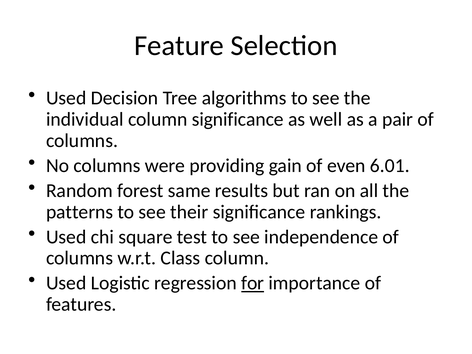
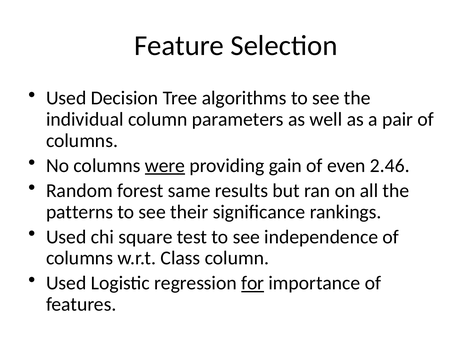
column significance: significance -> parameters (238, 119)
were underline: none -> present (165, 166)
6.01: 6.01 -> 2.46 (390, 166)
